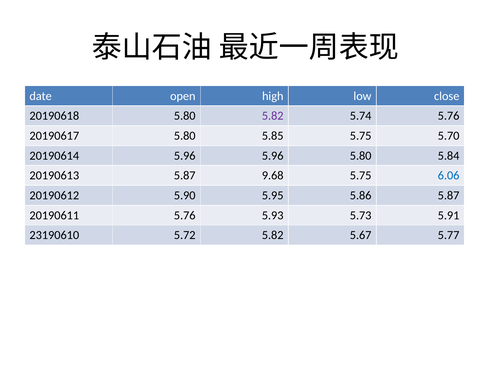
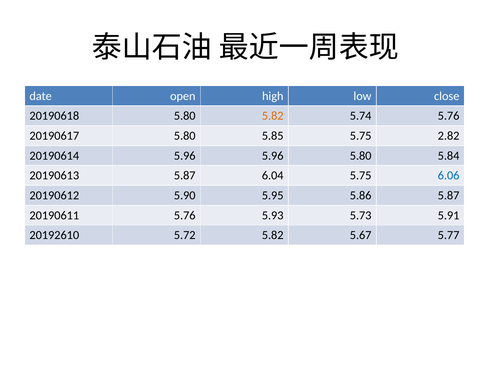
5.82 colour: purple -> orange (273, 116)
5.70: 5.70 -> 2.82 (449, 136)
9.68: 9.68 -> 6.04 (273, 176)
23190610: 23190610 -> 20192610 (54, 235)
